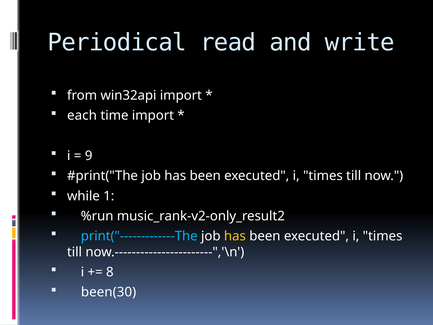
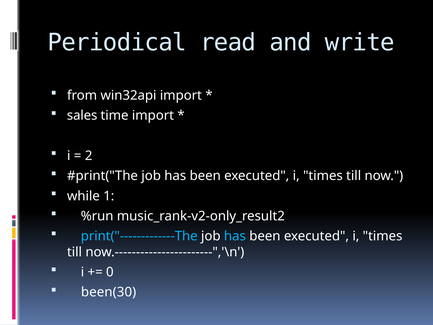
each: each -> sales (82, 116)
9: 9 -> 2 (89, 156)
has colour: yellow -> light blue (235, 236)
8: 8 -> 0 (110, 272)
